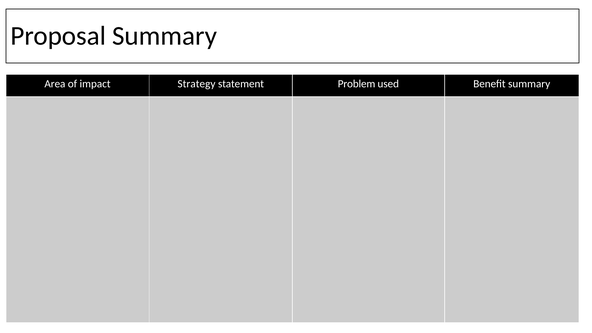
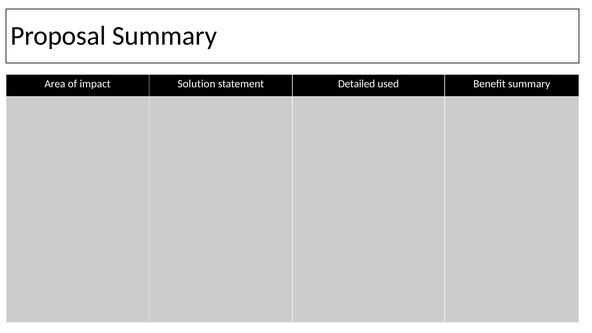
Strategy: Strategy -> Solution (196, 84)
Problem: Problem -> Detailed (357, 84)
